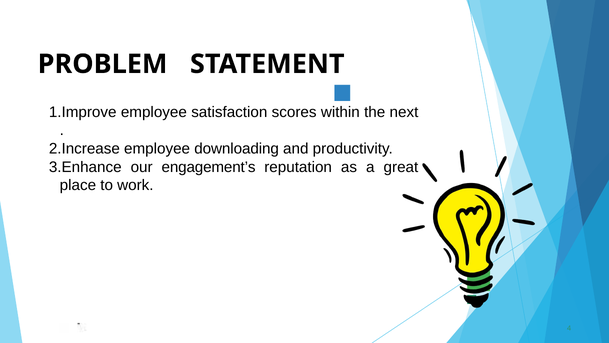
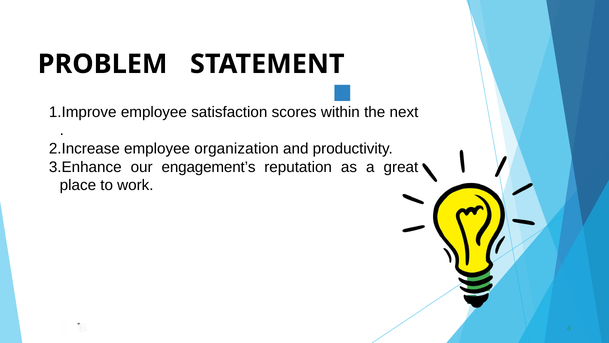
downloading: downloading -> organization (237, 149)
